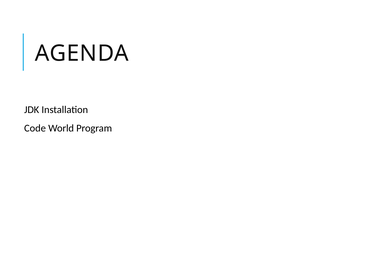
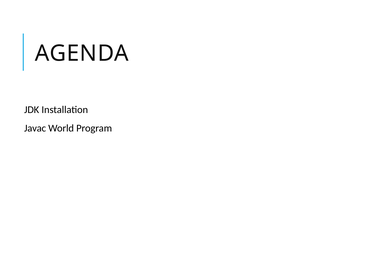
Code: Code -> Javac (35, 128)
